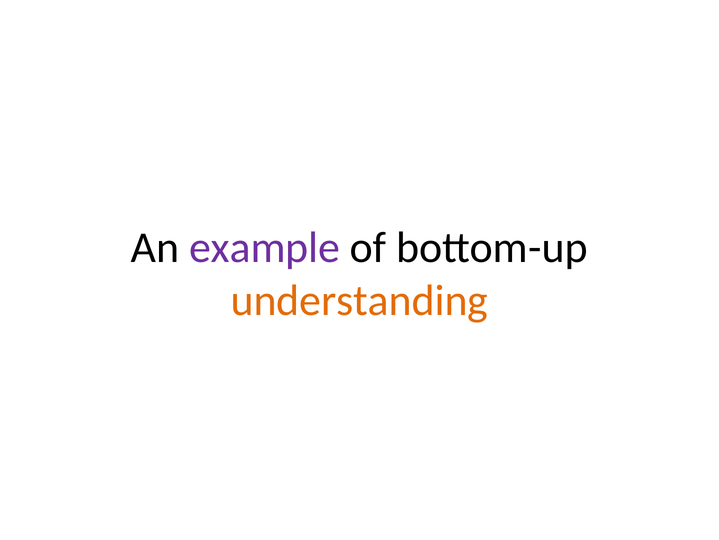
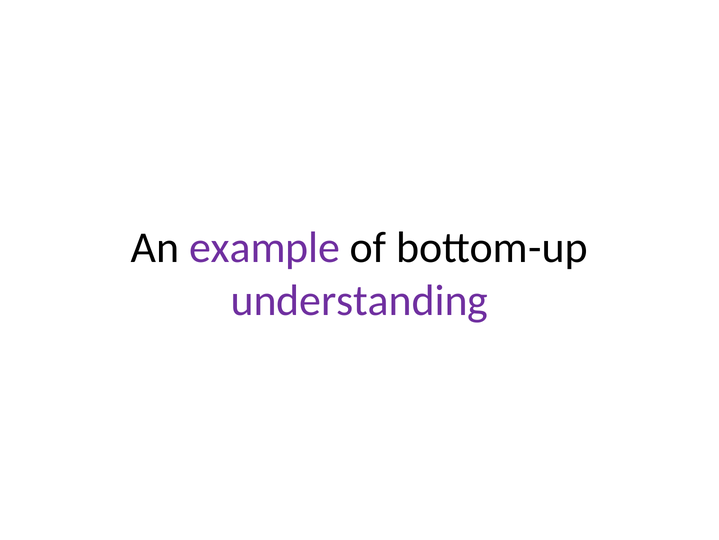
understanding colour: orange -> purple (359, 300)
